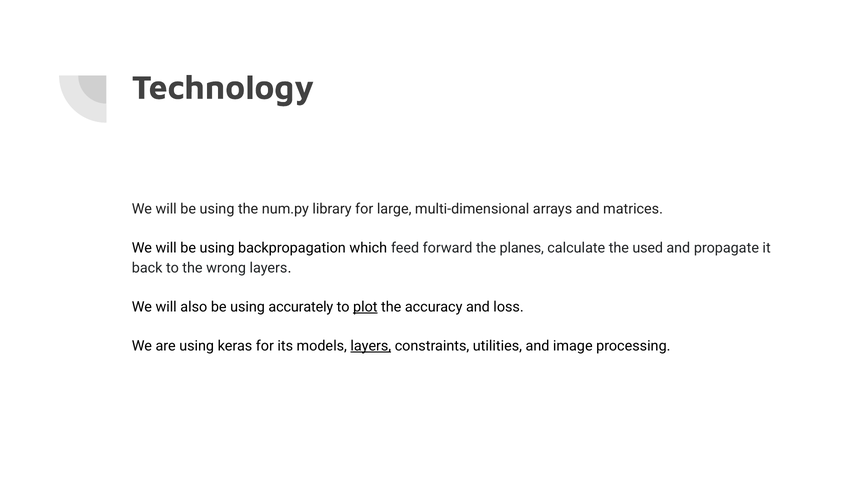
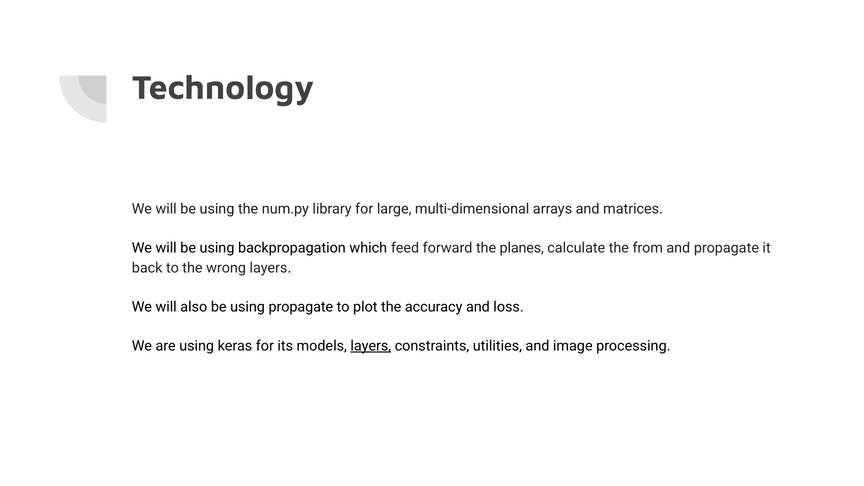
used: used -> from (648, 248)
using accurately: accurately -> propagate (301, 307)
plot underline: present -> none (365, 307)
